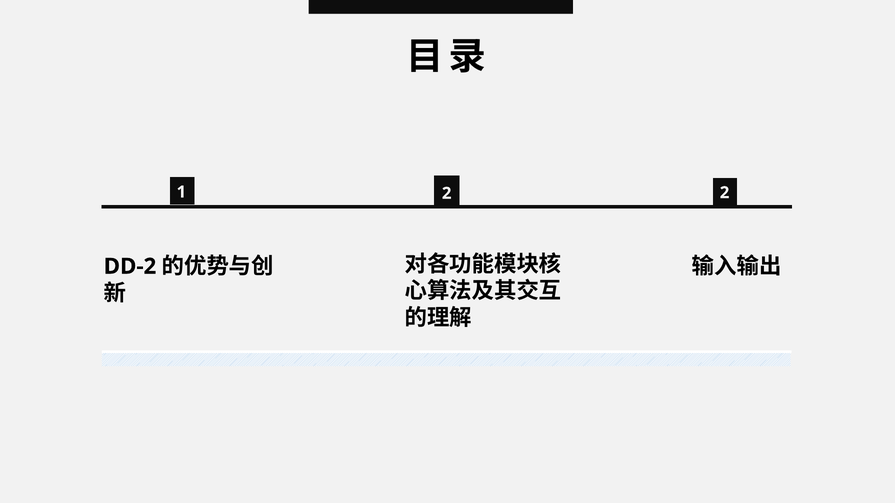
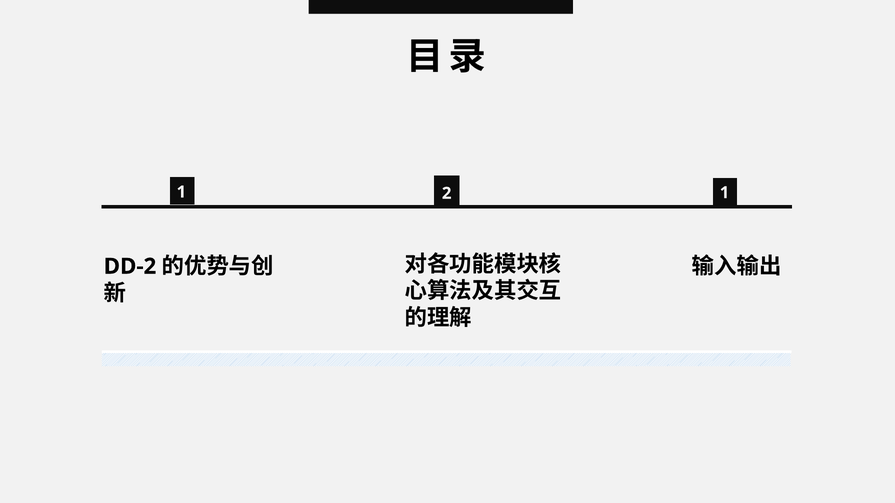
1 2: 2 -> 1 (725, 193)
